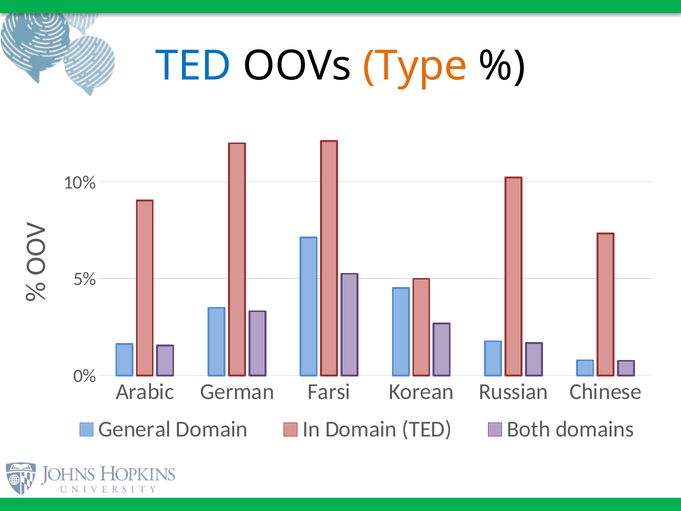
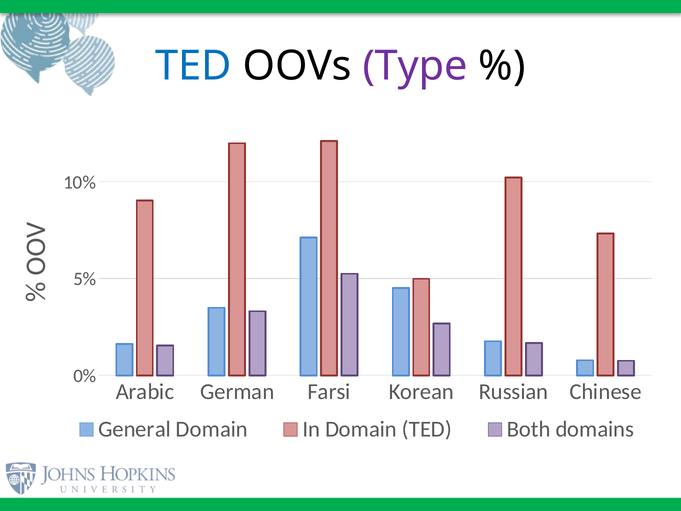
Type colour: orange -> purple (415, 66)
